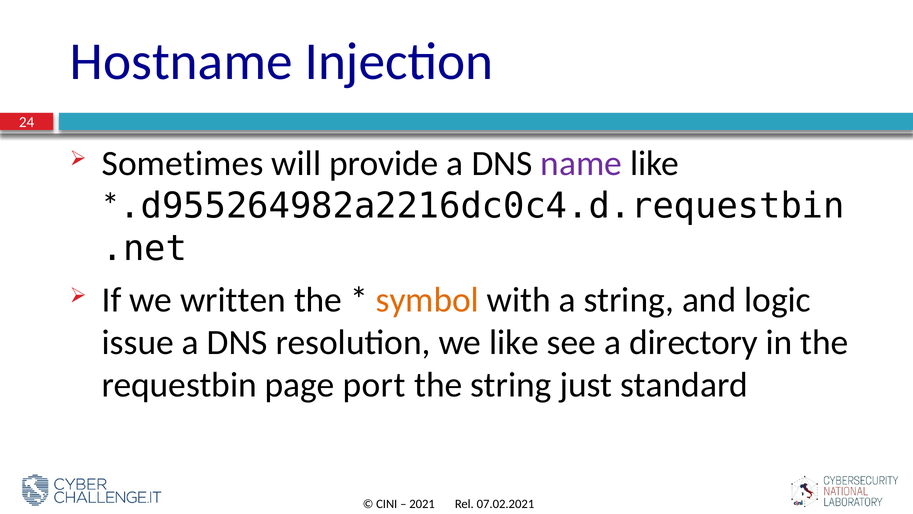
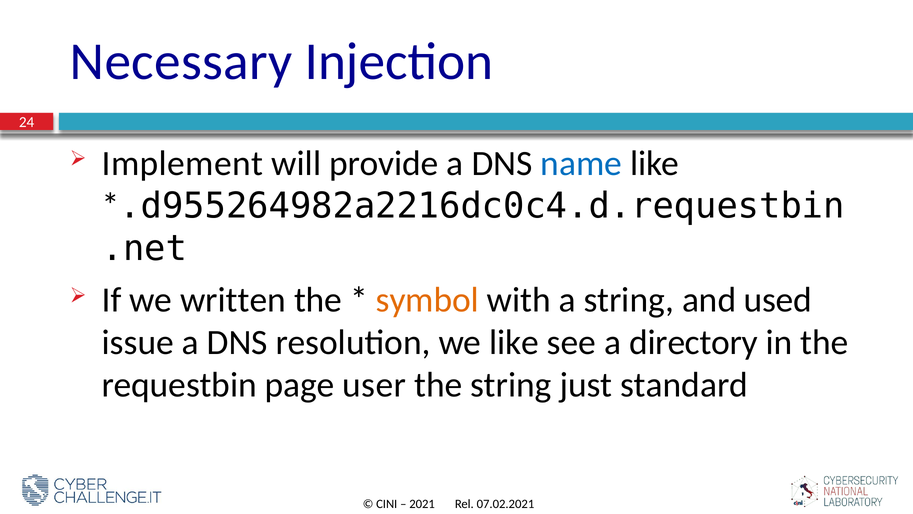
Hostname: Hostname -> Necessary (181, 62)
Sometimes: Sometimes -> Implement (182, 163)
name colour: purple -> blue (581, 163)
logic: logic -> used (778, 300)
port: port -> user (374, 385)
